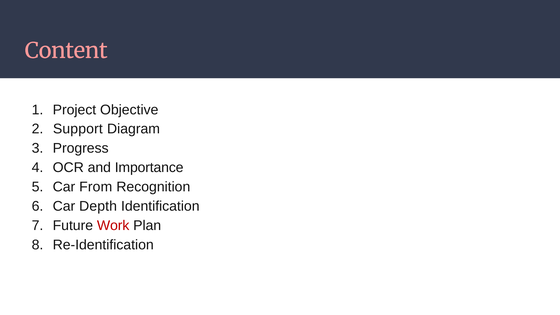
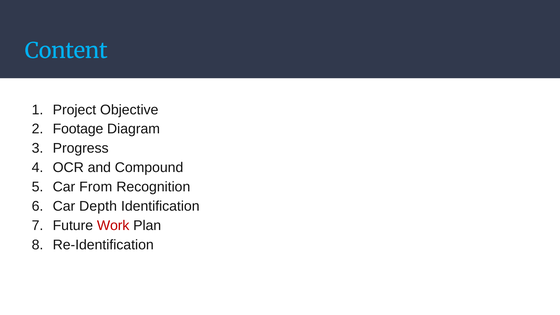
Content colour: pink -> light blue (66, 51)
Support: Support -> Footage (78, 129)
Importance: Importance -> Compound (149, 168)
